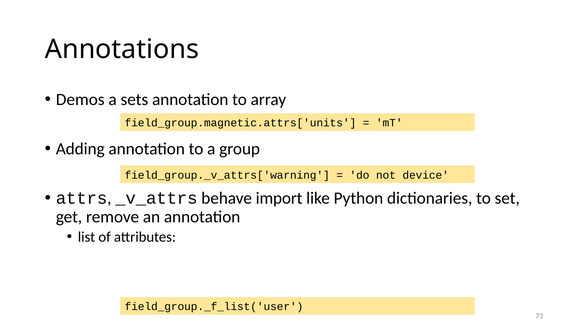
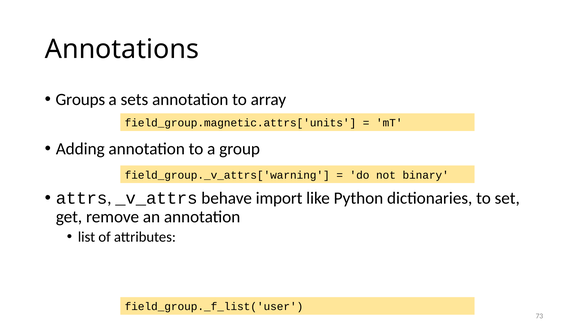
Demos: Demos -> Groups (80, 99)
device: device -> binary (426, 175)
